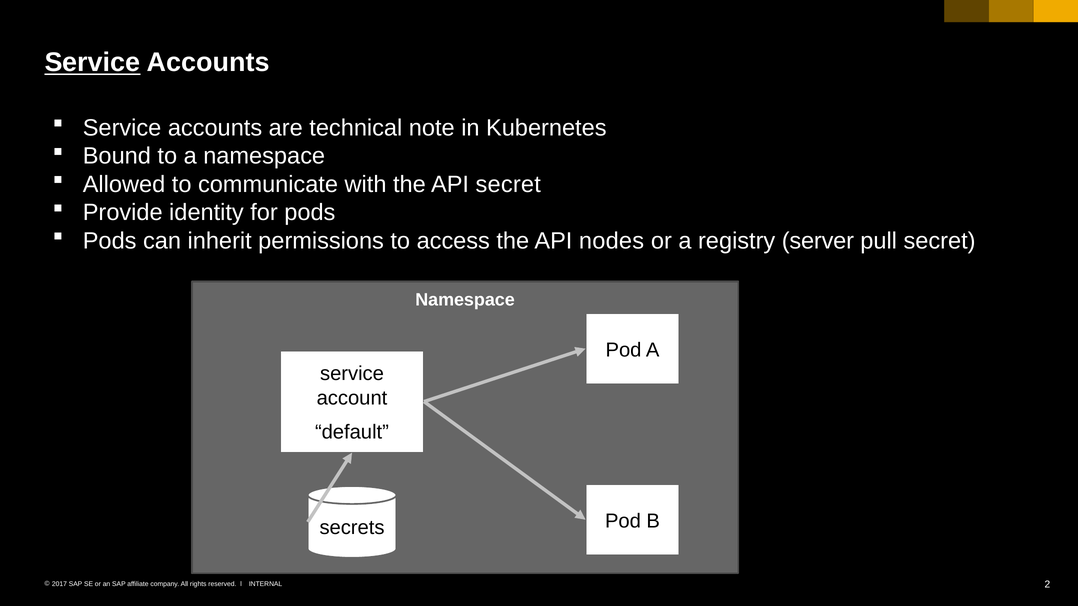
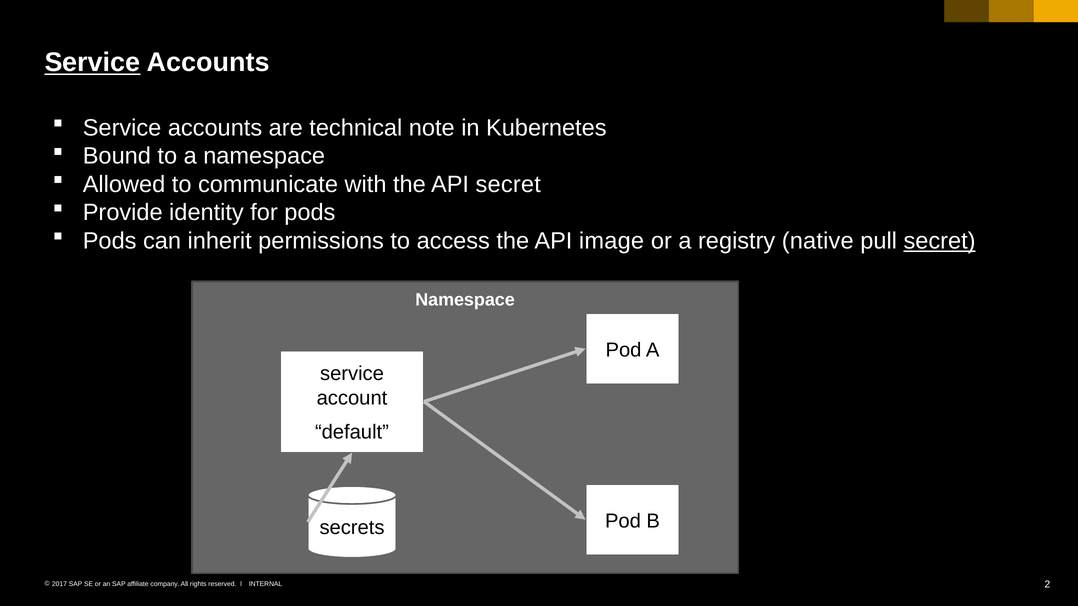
nodes: nodes -> image (612, 241)
server: server -> native (818, 241)
secret underline: none -> present (940, 241)
